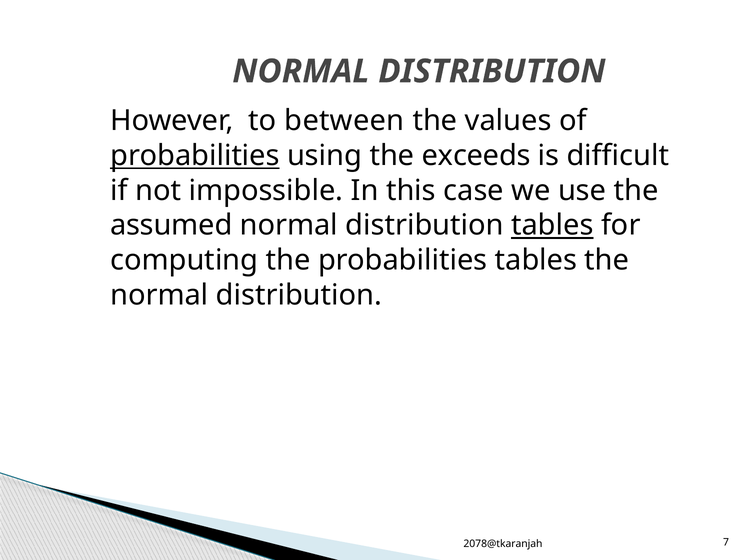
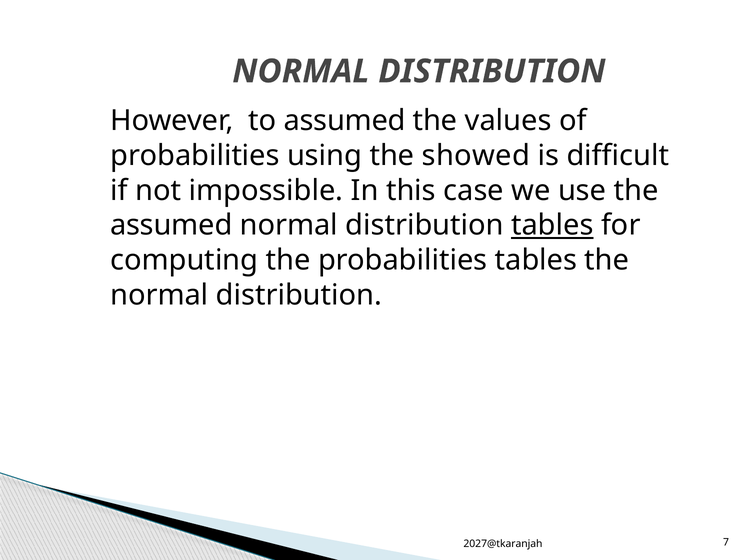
to between: between -> assumed (345, 121)
probabilities underline: present -> none (195, 156)
exceeds: exceeds -> showed (476, 156)
2078@tkaranjah: 2078@tkaranjah -> 2027@tkaranjah (503, 544)
